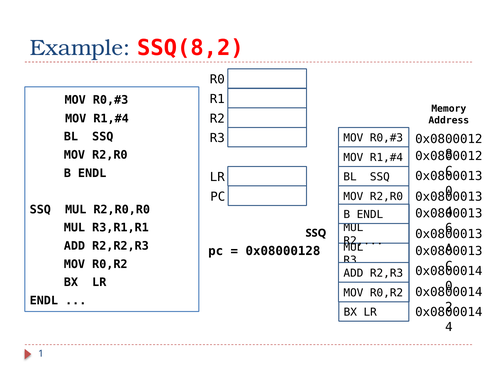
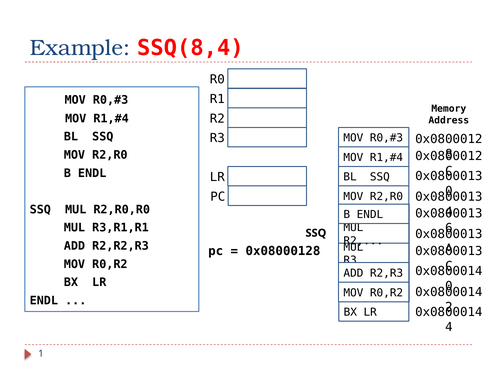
SSQ(8,2: SSQ(8,2 -> SSQ(8,4 (190, 48)
